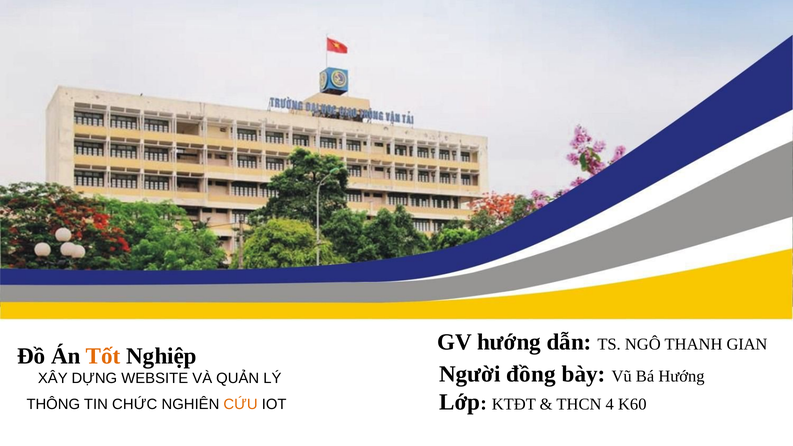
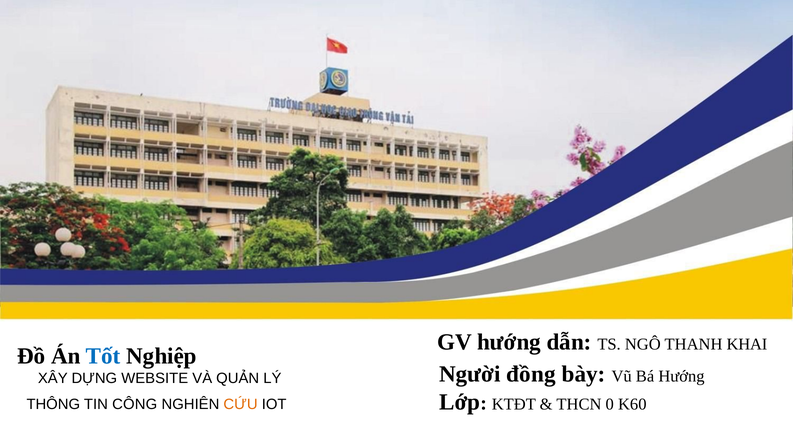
GIAN: GIAN -> KHAI (747, 344)
Tốt colour: orange -> blue (103, 356)
4: 4 -> 0 (610, 404)
CHỨC: CHỨC -> CÔNG (135, 404)
